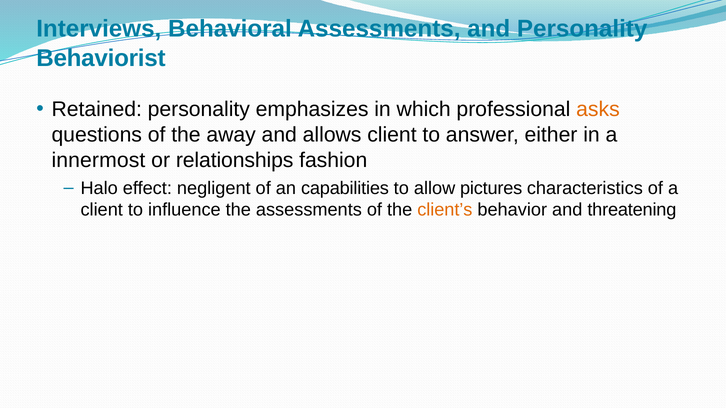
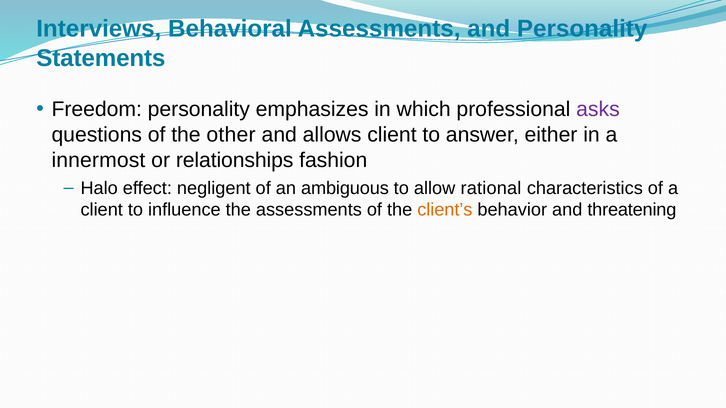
Behaviorist: Behaviorist -> Statements (101, 58)
Retained: Retained -> Freedom (97, 109)
asks colour: orange -> purple (598, 109)
away: away -> other (231, 135)
capabilities: capabilities -> ambiguous (345, 188)
pictures: pictures -> rational (491, 188)
